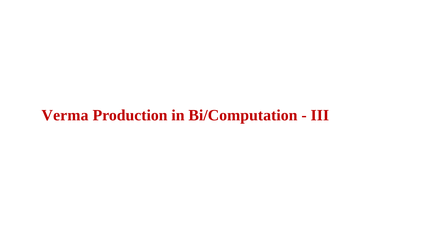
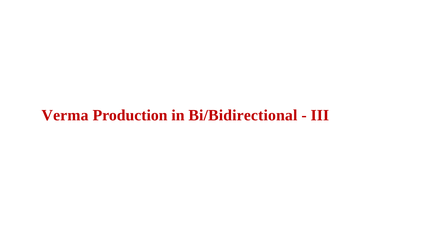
Bi/Computation: Bi/Computation -> Bi/Bidirectional (243, 115)
